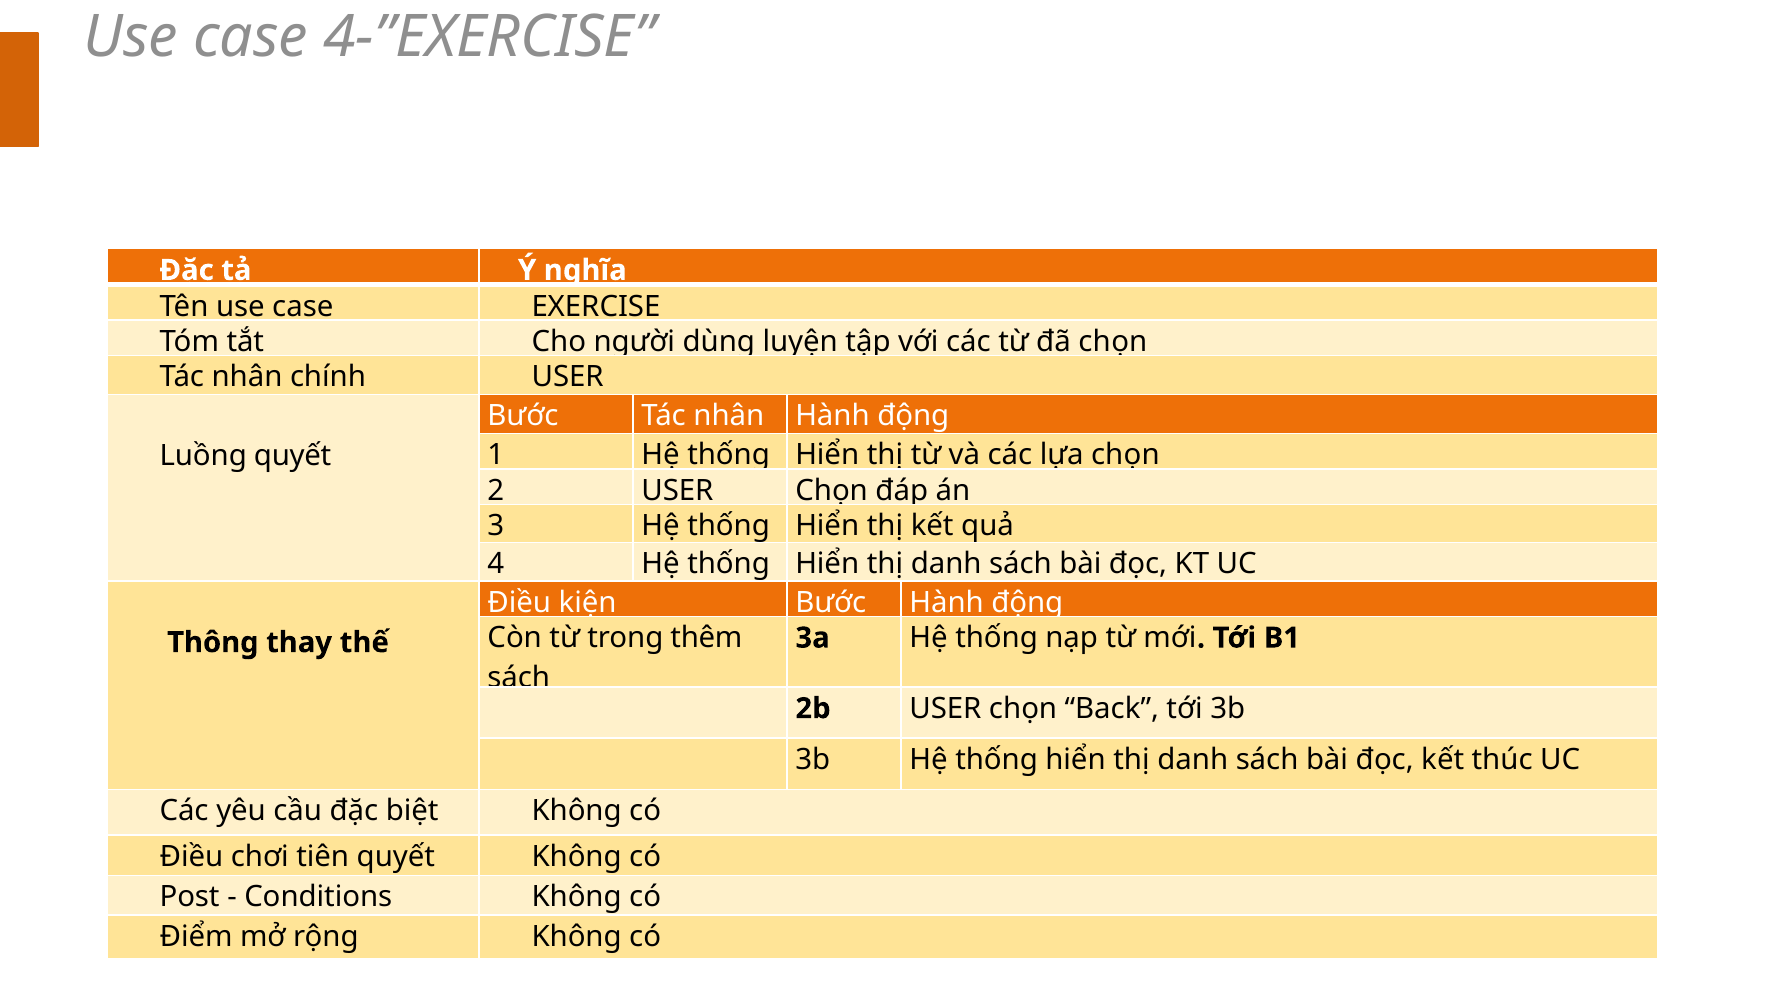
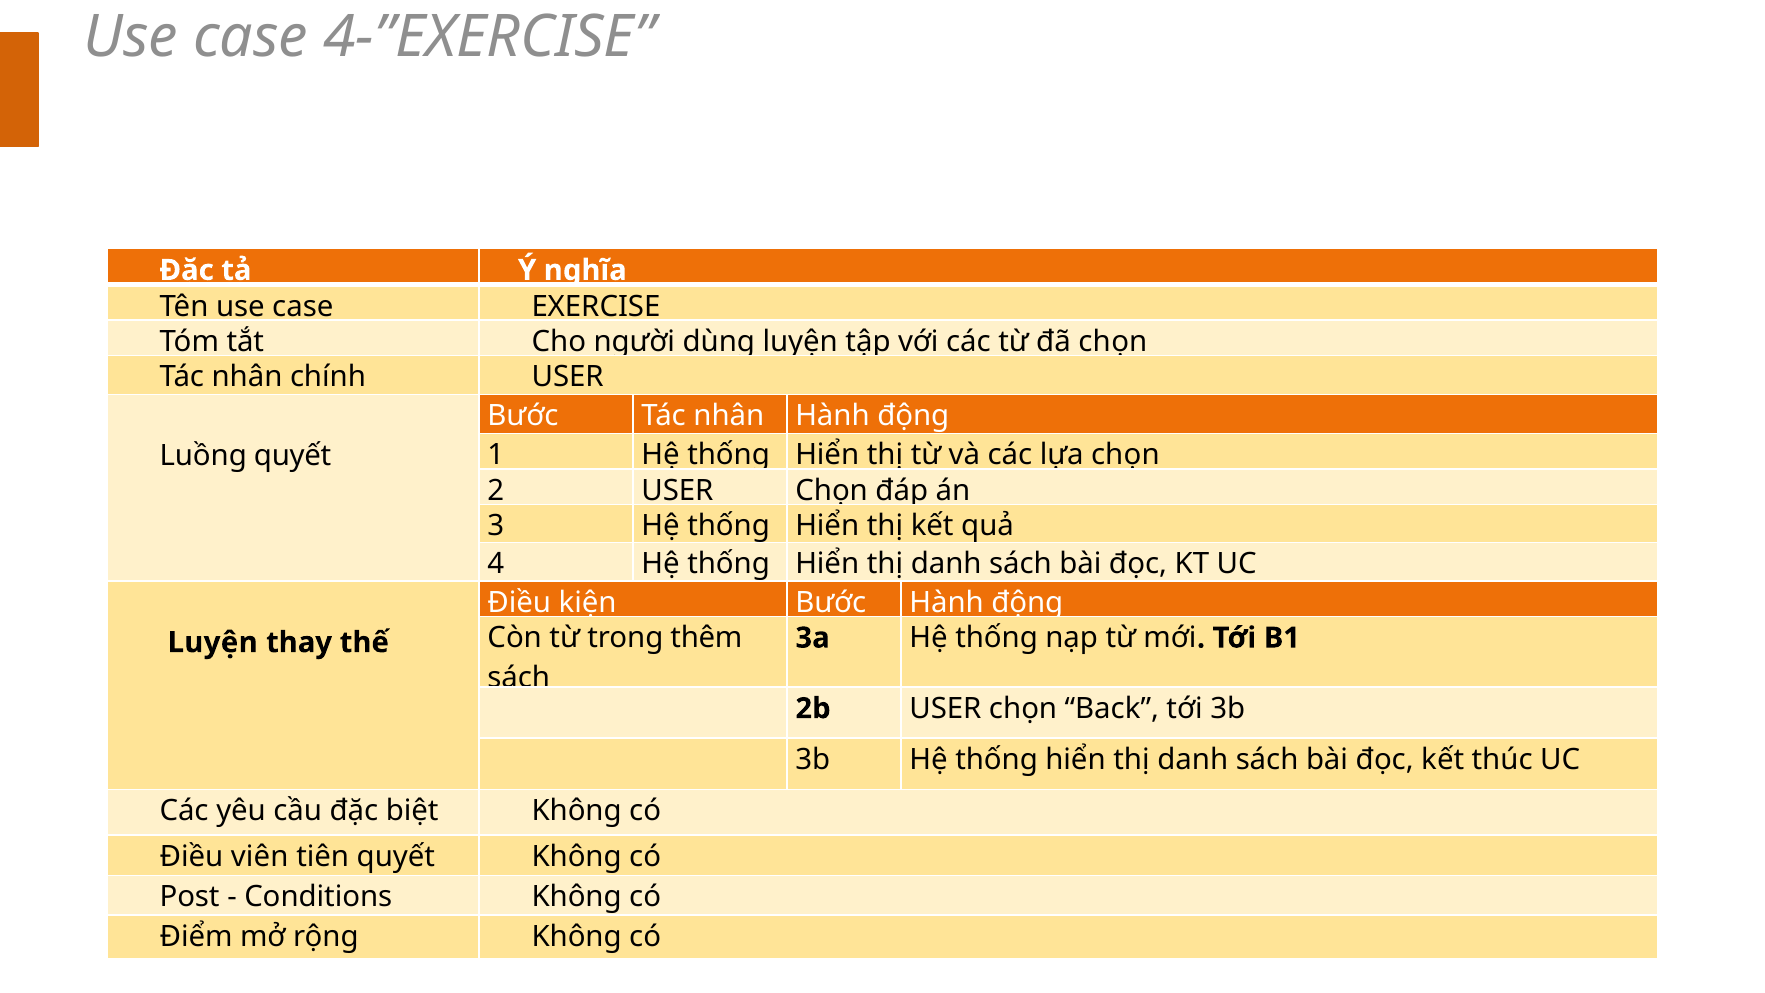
Thông: Thông -> Luyện (213, 642)
chơi: chơi -> viên (260, 856)
